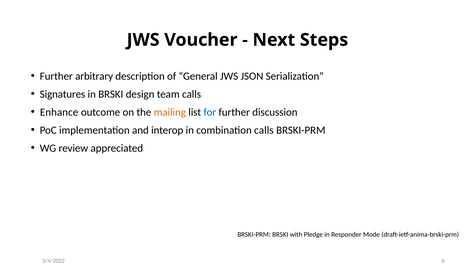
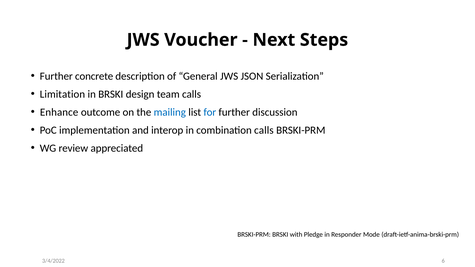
arbitrary: arbitrary -> concrete (94, 76)
Signatures: Signatures -> Limitation (62, 94)
mailing colour: orange -> blue (170, 112)
